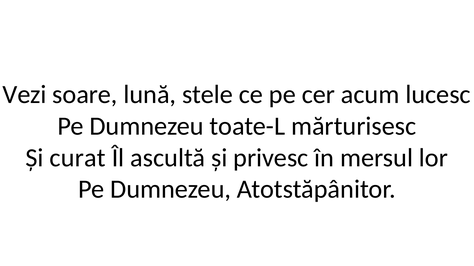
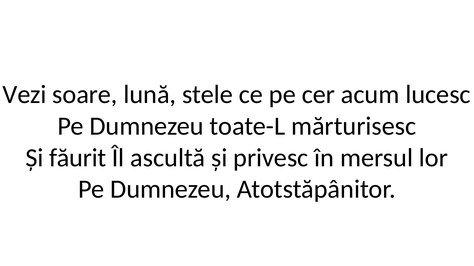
curat: curat -> făurit (78, 158)
